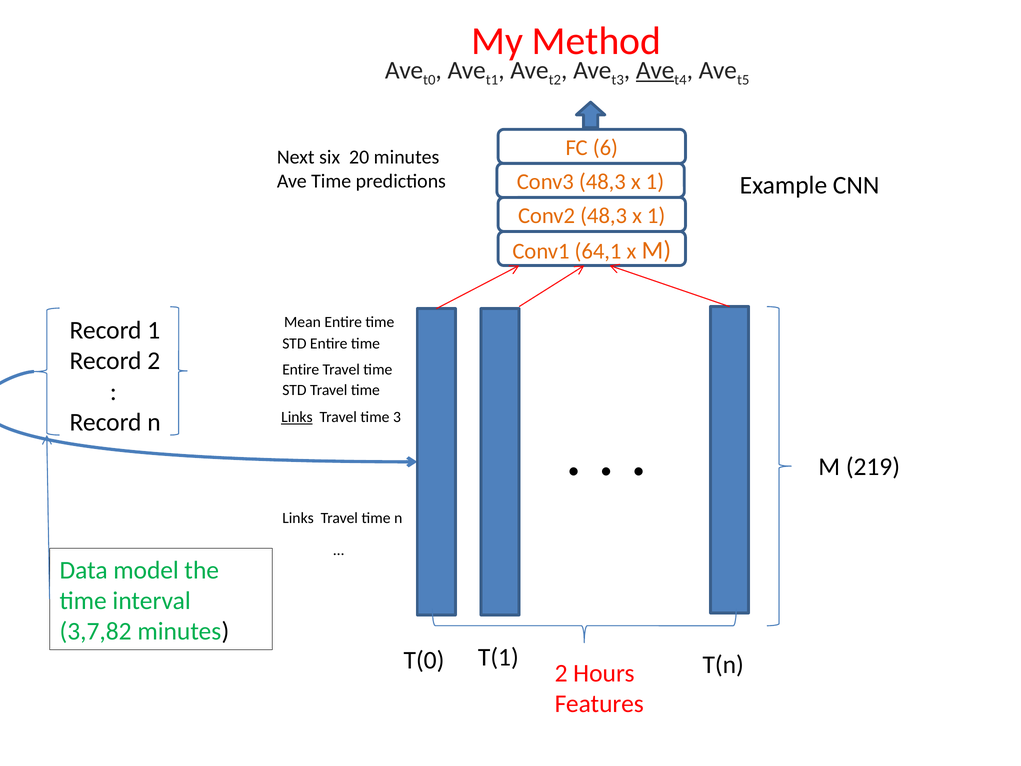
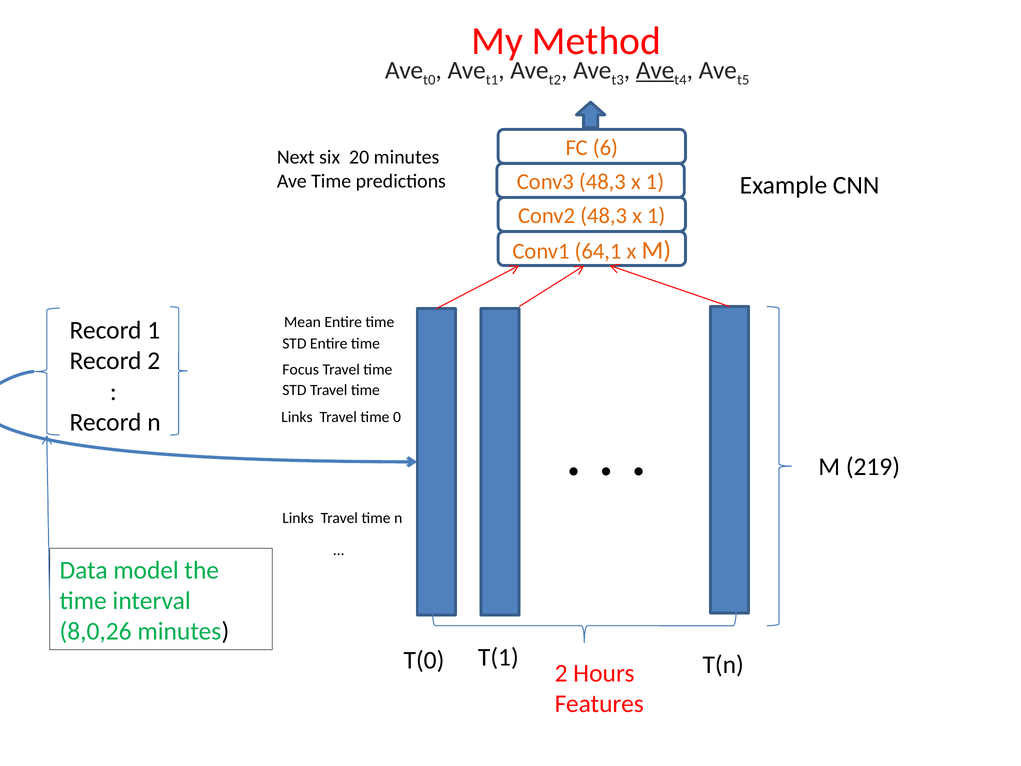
Entire: Entire -> Focus (301, 369)
Links underline: present -> none (297, 417)
3: 3 -> 0 (397, 417)
3,7,82: 3,7,82 -> 8,0,26 (96, 631)
